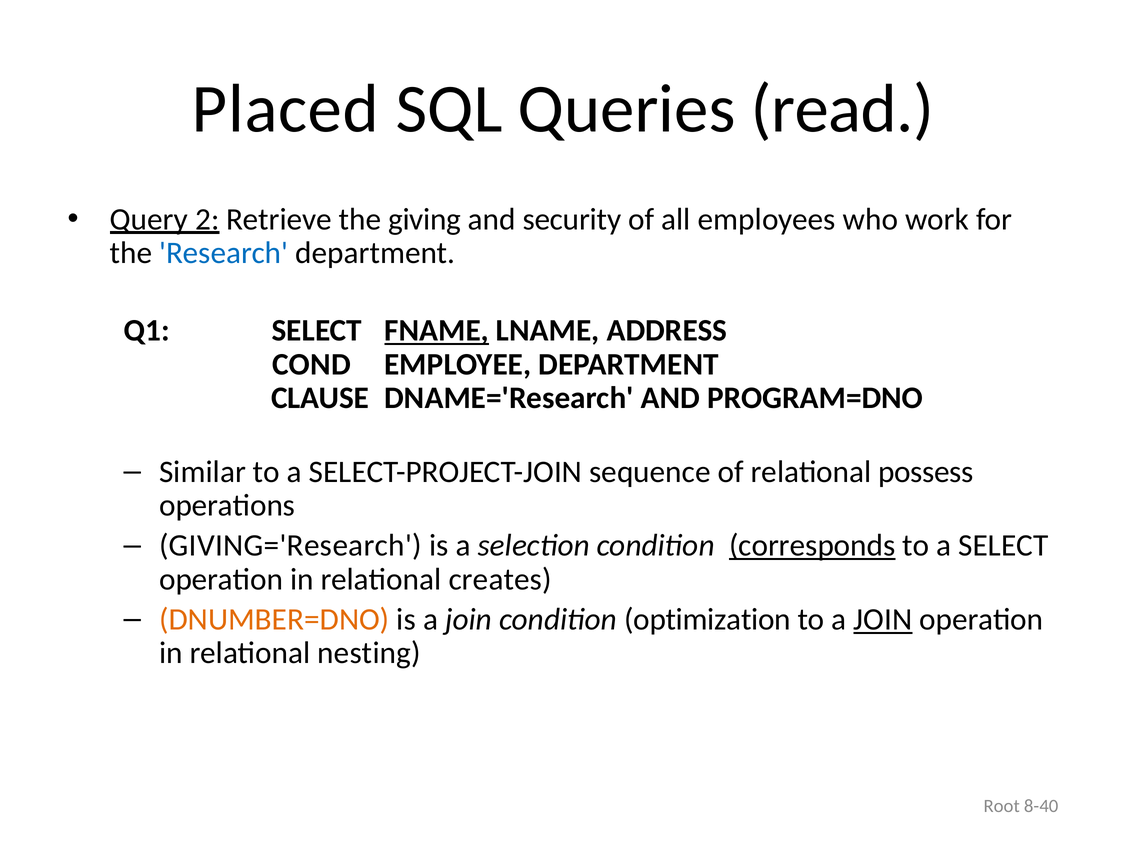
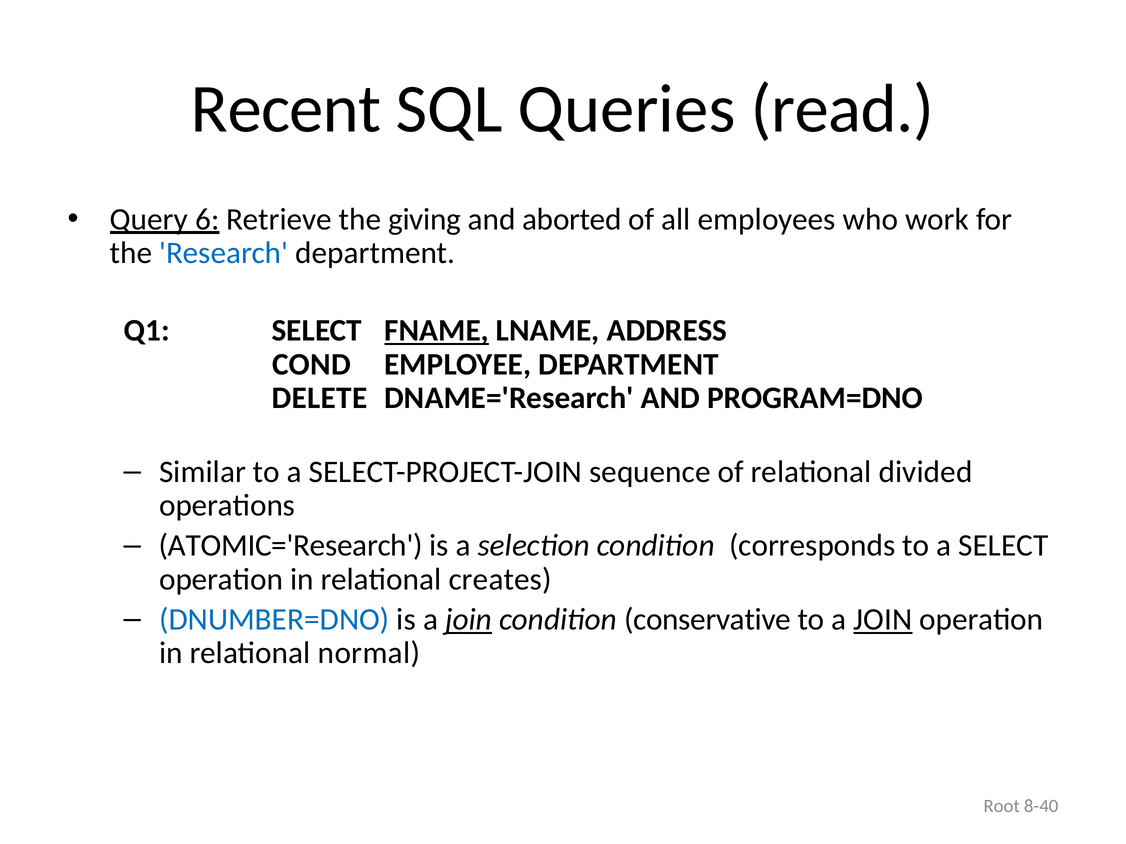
Placed: Placed -> Recent (286, 109)
2: 2 -> 6 (207, 219)
security: security -> aborted (572, 219)
CLAUSE: CLAUSE -> DELETE (320, 398)
possess: possess -> divided (926, 472)
GIVING='Research: GIVING='Research -> ATOMIC='Research (291, 546)
corresponds underline: present -> none (812, 546)
DNUMBER=DNO colour: orange -> blue (274, 620)
join underline: none -> present (469, 620)
optimization: optimization -> conservative (707, 620)
nesting: nesting -> normal (369, 654)
